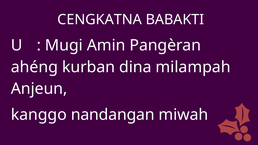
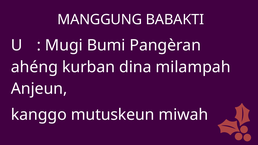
CENGKATNA: CENGKATNA -> MANGGUNG (100, 20)
Amin: Amin -> Bumi (106, 45)
nandangan: nandangan -> mutuskeun (113, 115)
